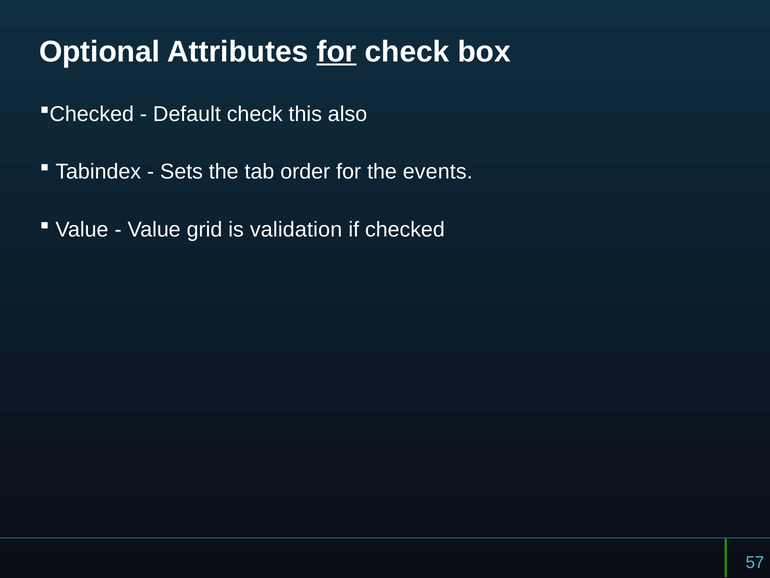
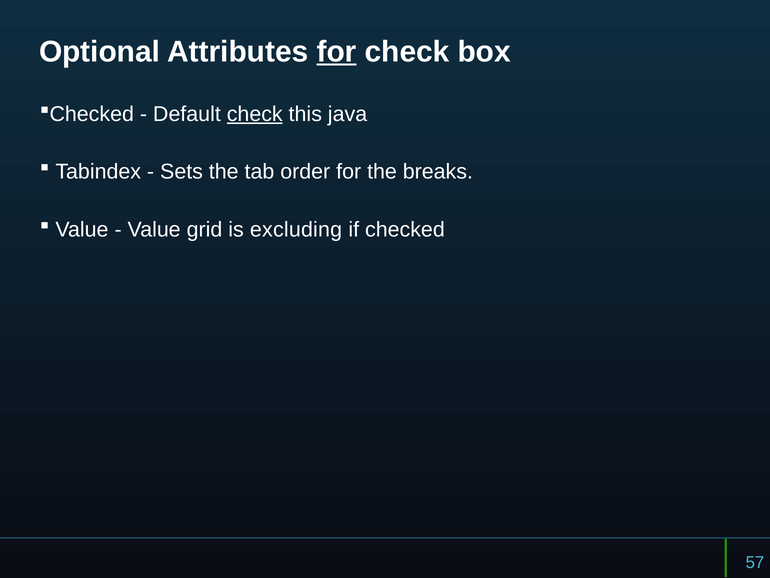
check underline: none -> present (255, 114)
also: also -> java (348, 114)
events: events -> breaks (438, 172)
validation: validation -> excluding (296, 229)
